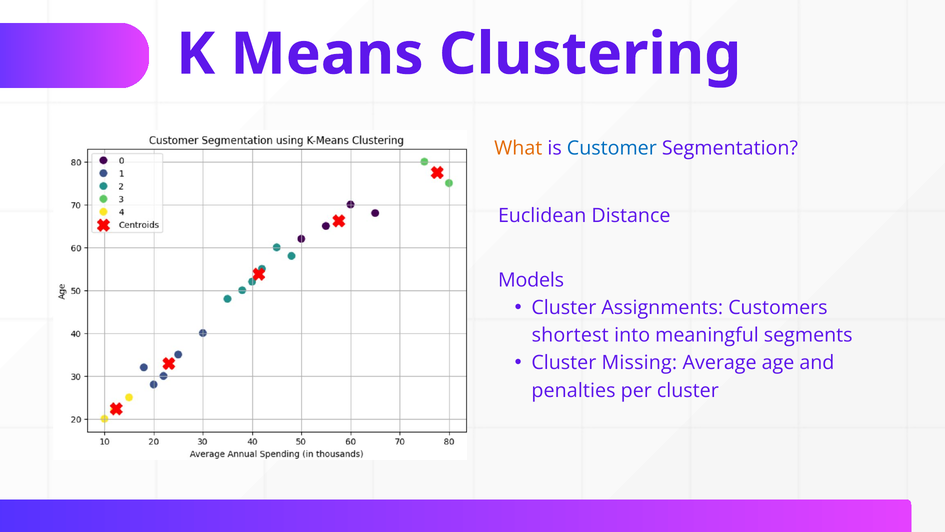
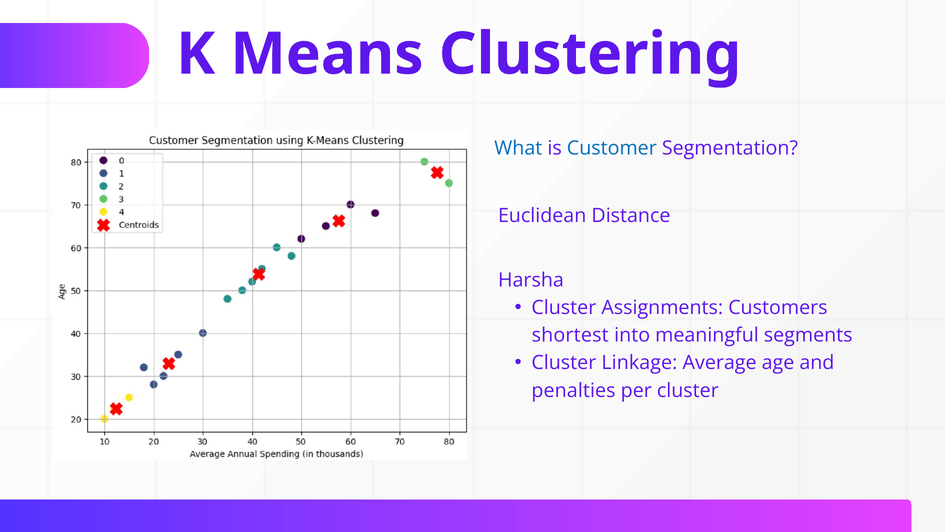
What colour: orange -> blue (518, 148)
Models: Models -> Harsha (531, 280)
Missing: Missing -> Linkage (639, 363)
